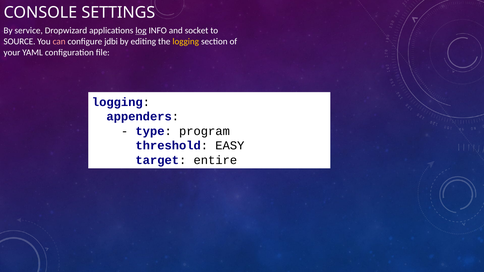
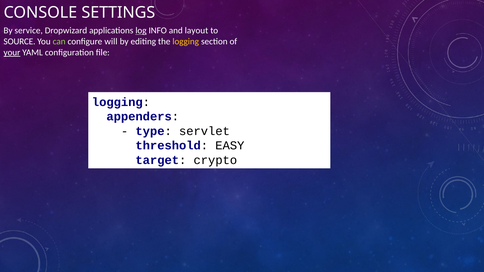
socket: socket -> layout (197, 31)
can colour: pink -> light green (59, 42)
jdbi: jdbi -> will (111, 42)
your underline: none -> present (12, 52)
program: program -> servlet (204, 131)
entire: entire -> crypto (215, 160)
